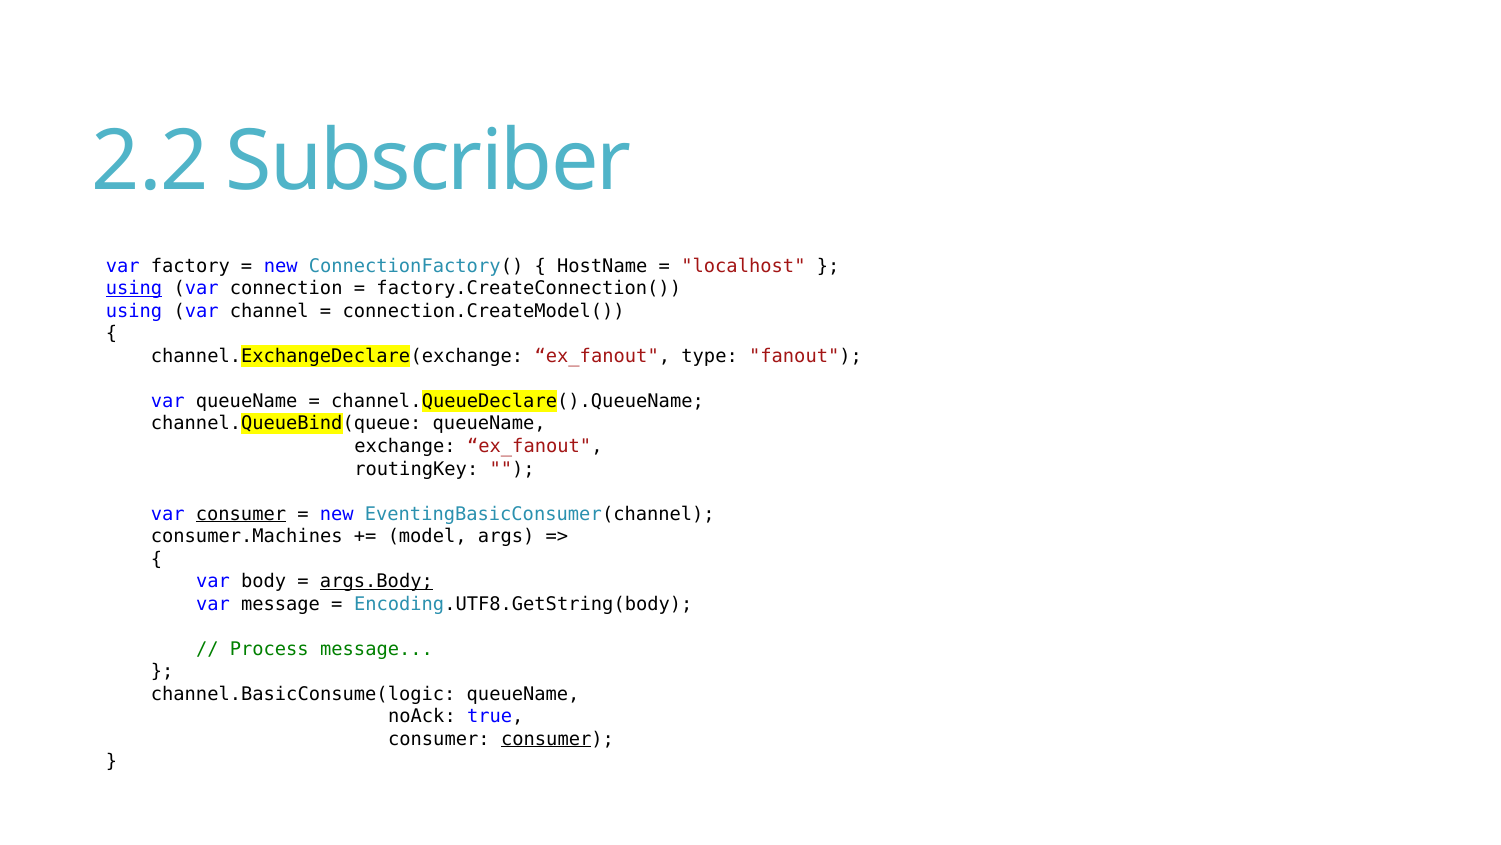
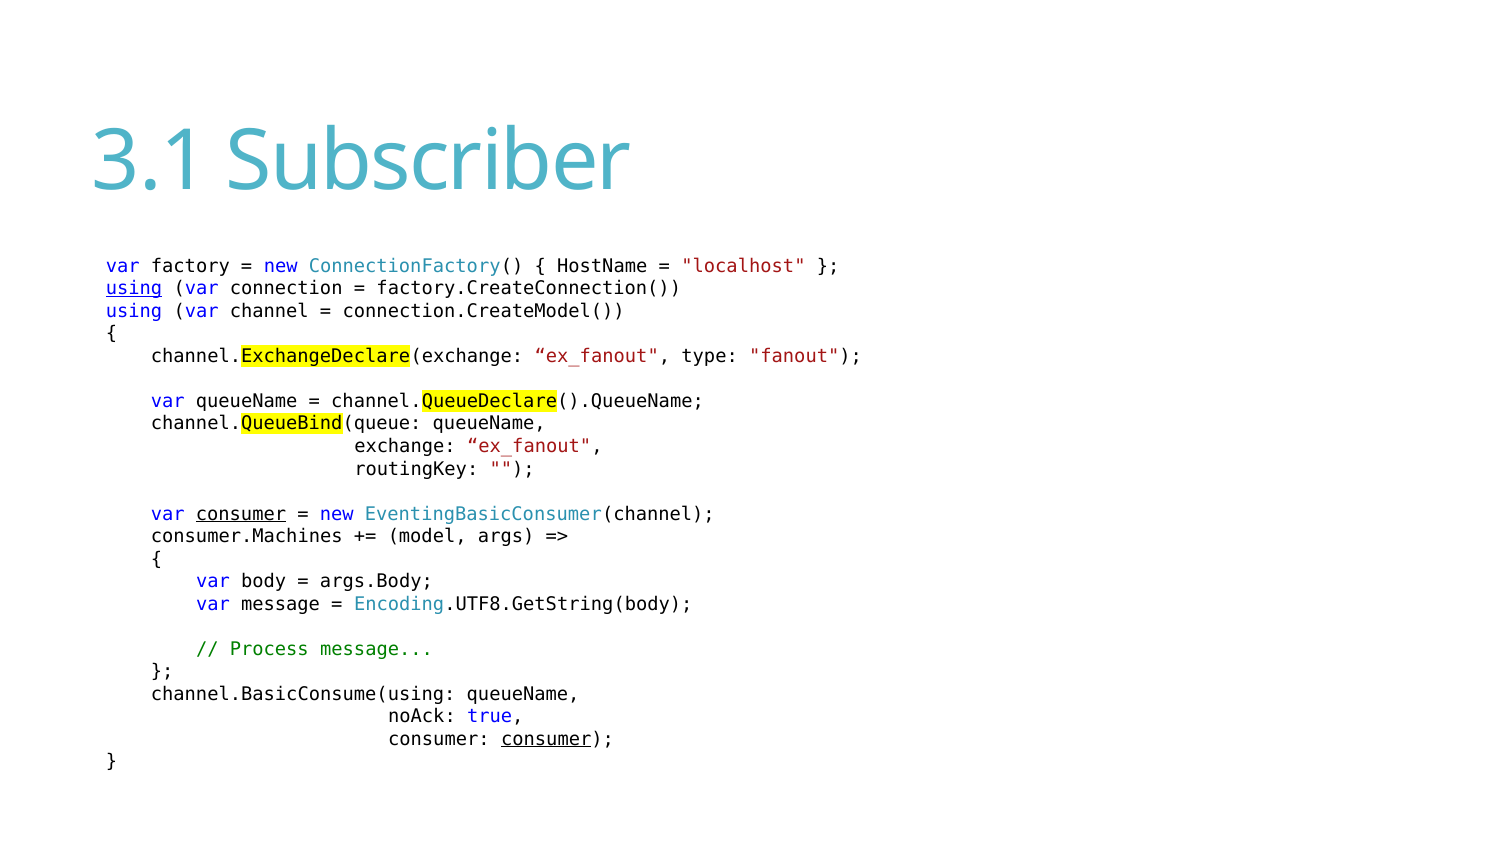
2.2: 2.2 -> 3.1 (150, 162)
args.Body underline: present -> none (376, 581)
channel.BasicConsume(logic: channel.BasicConsume(logic -> channel.BasicConsume(using (303, 694)
